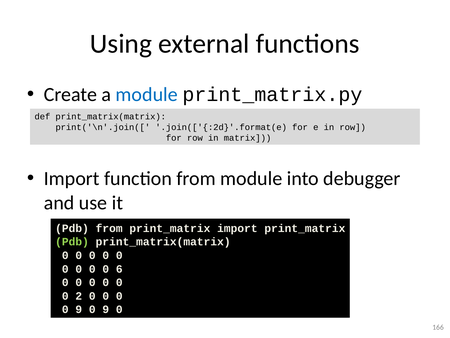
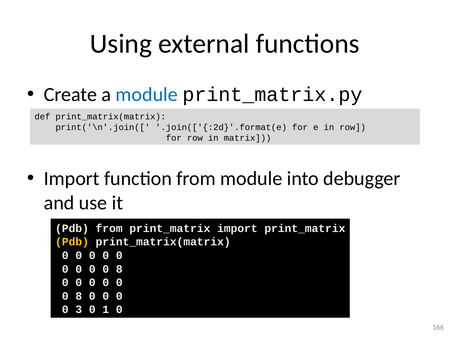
Pdb colour: light green -> yellow (72, 242)
6: 6 -> 8 (119, 269)
2: 2 -> 8 (79, 296)
9: 9 -> 3 (79, 309)
9: 9 -> 1 (106, 309)
